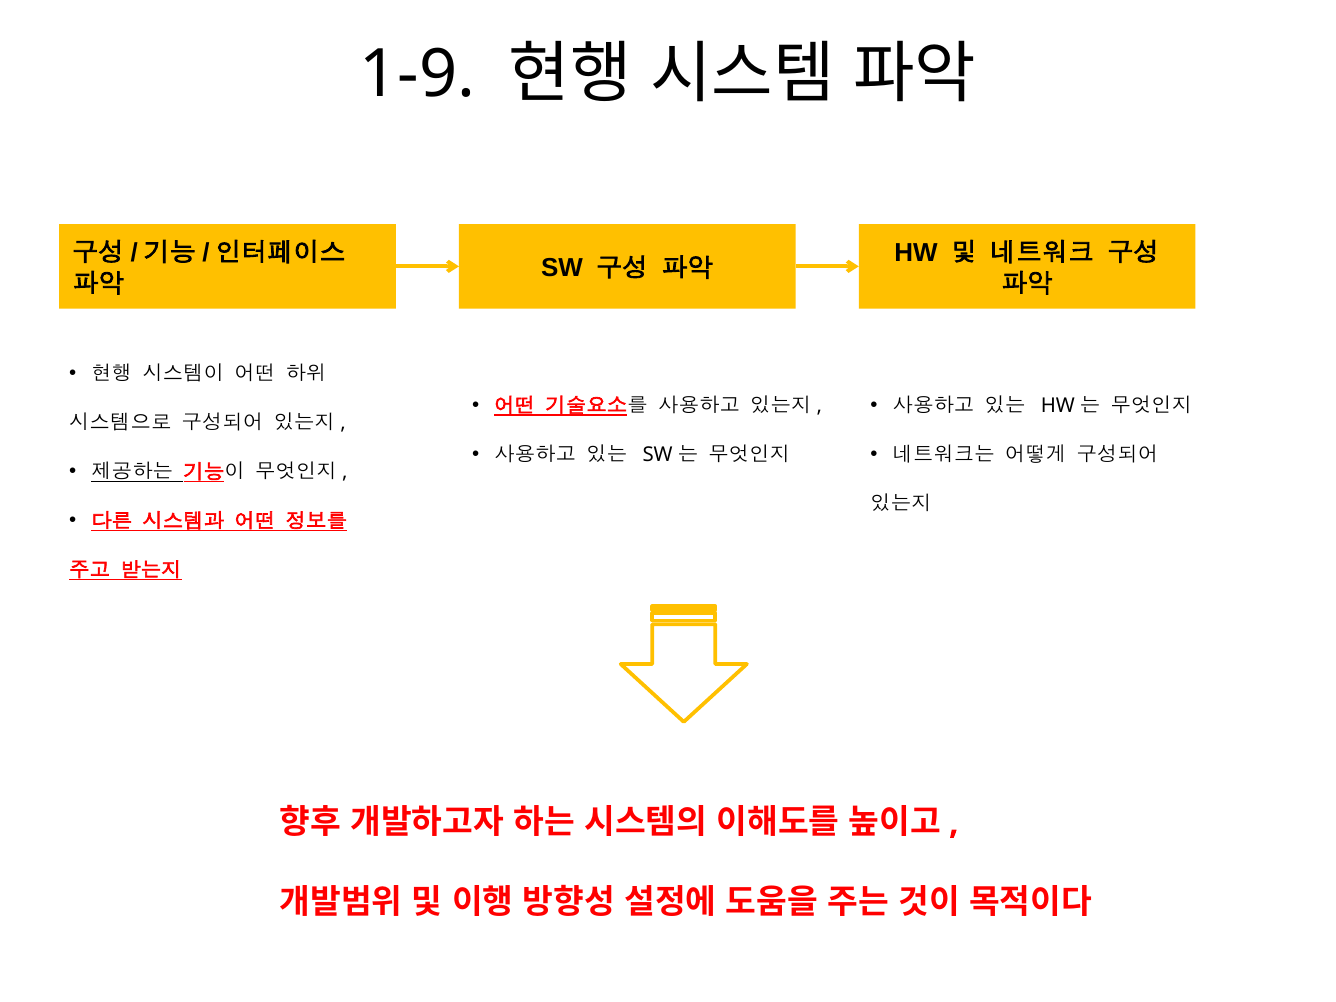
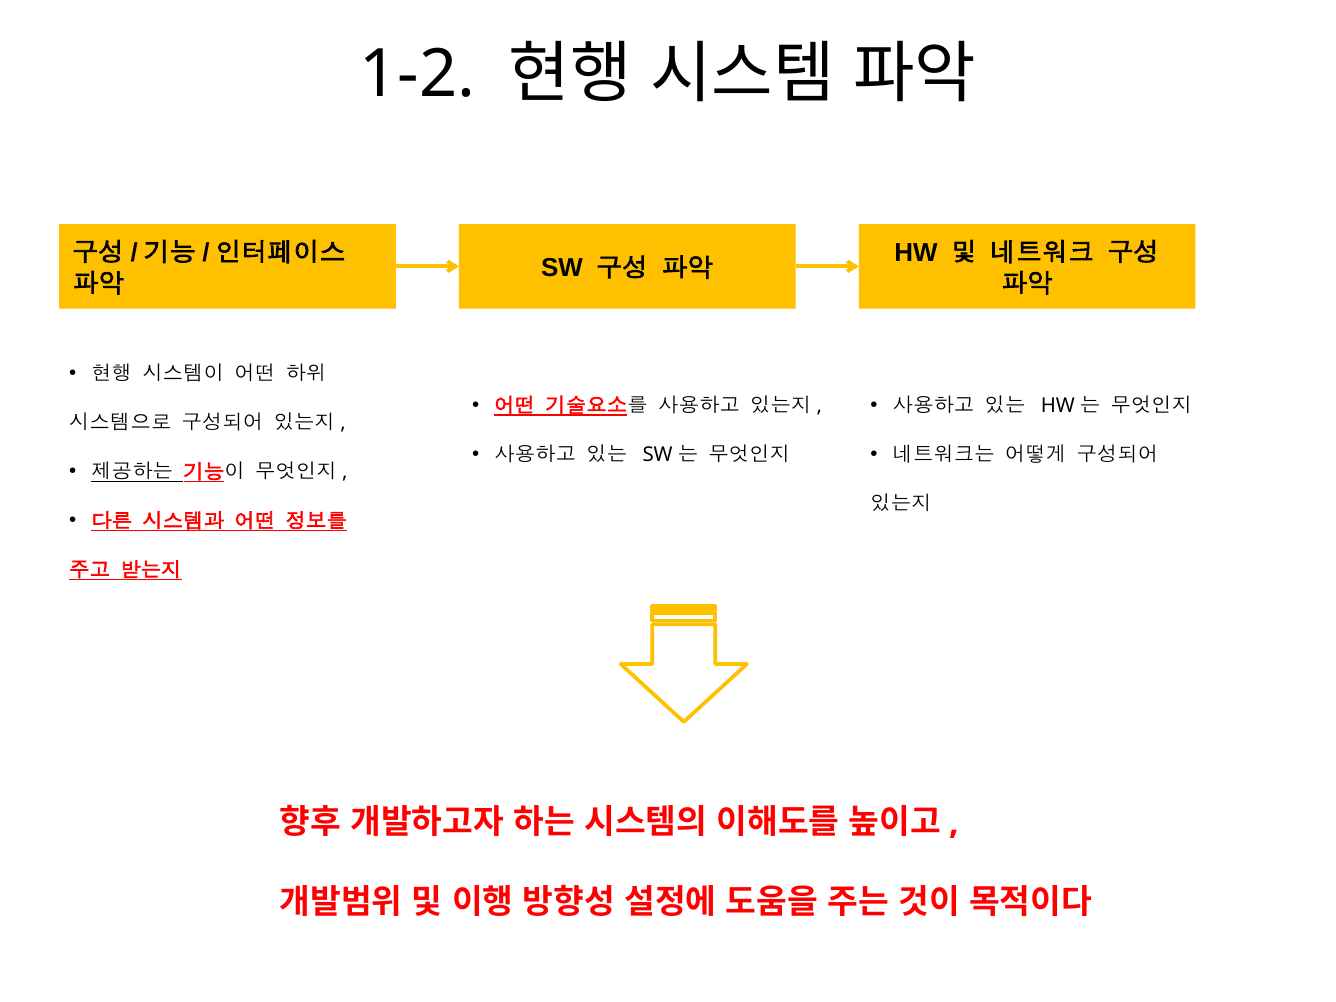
1-9: 1-9 -> 1-2 (417, 74)
